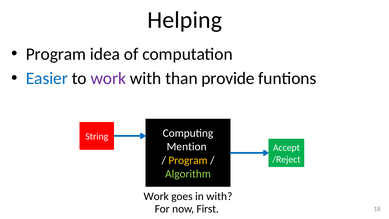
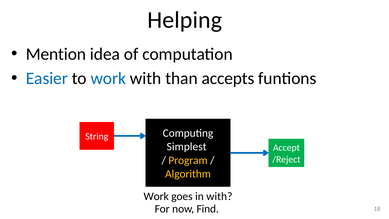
Program: Program -> Mention (56, 54)
work colour: purple -> blue (108, 78)
provide: provide -> accepts (228, 78)
Mention: Mention -> Simplest (187, 147)
Algorithm colour: light green -> yellow (188, 174)
First: First -> Find (208, 209)
